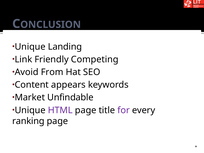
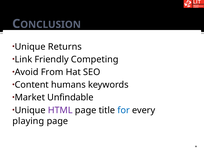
Landing: Landing -> Returns (65, 47)
appears: appears -> humans (68, 85)
for colour: purple -> blue (124, 110)
ranking: ranking -> playing (28, 121)
